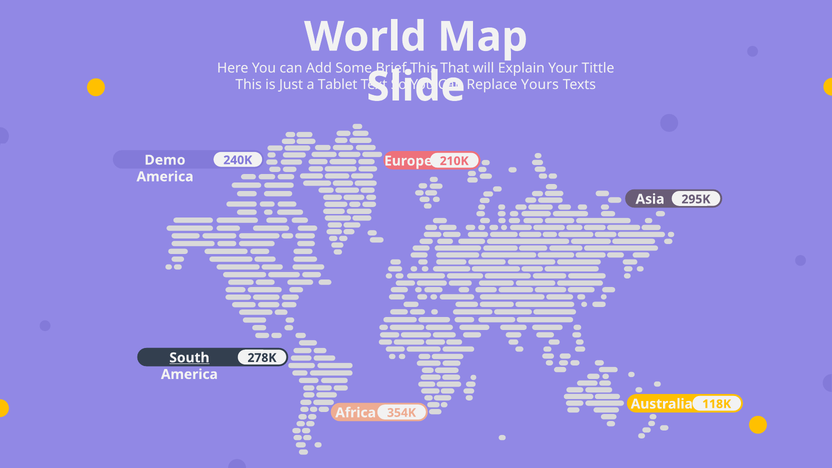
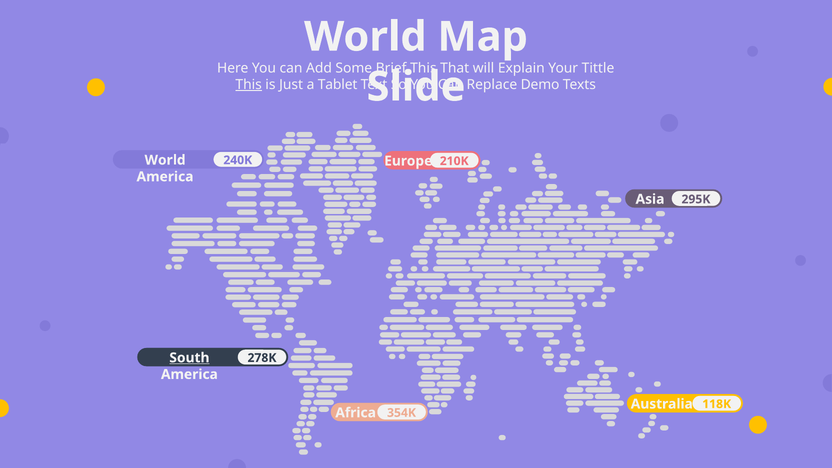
This underline: none -> present (249, 85)
Yours: Yours -> Demo (540, 85)
Demo: Demo -> World (165, 160)
